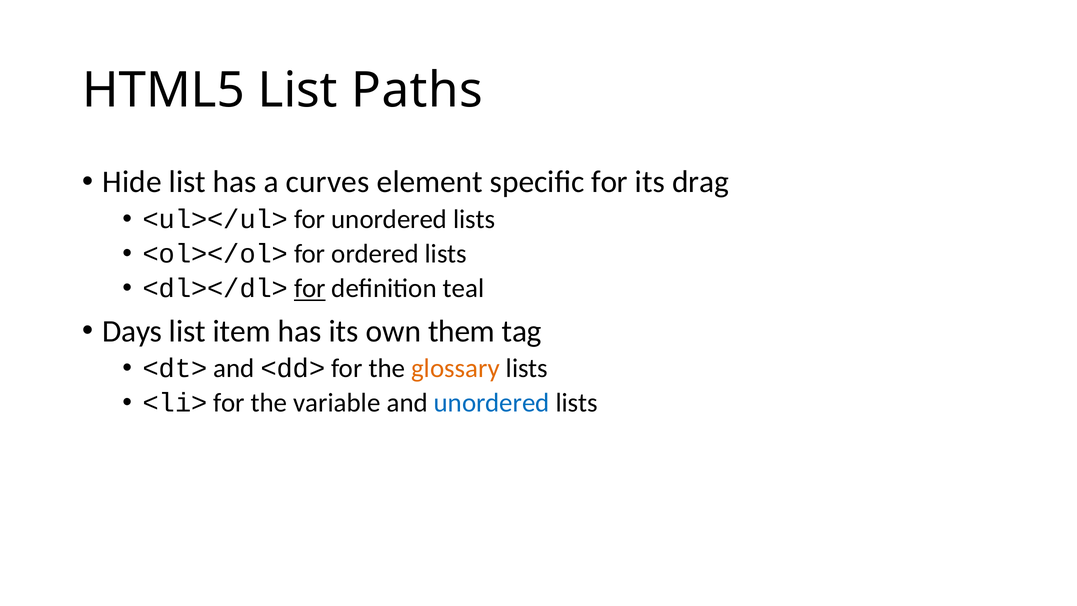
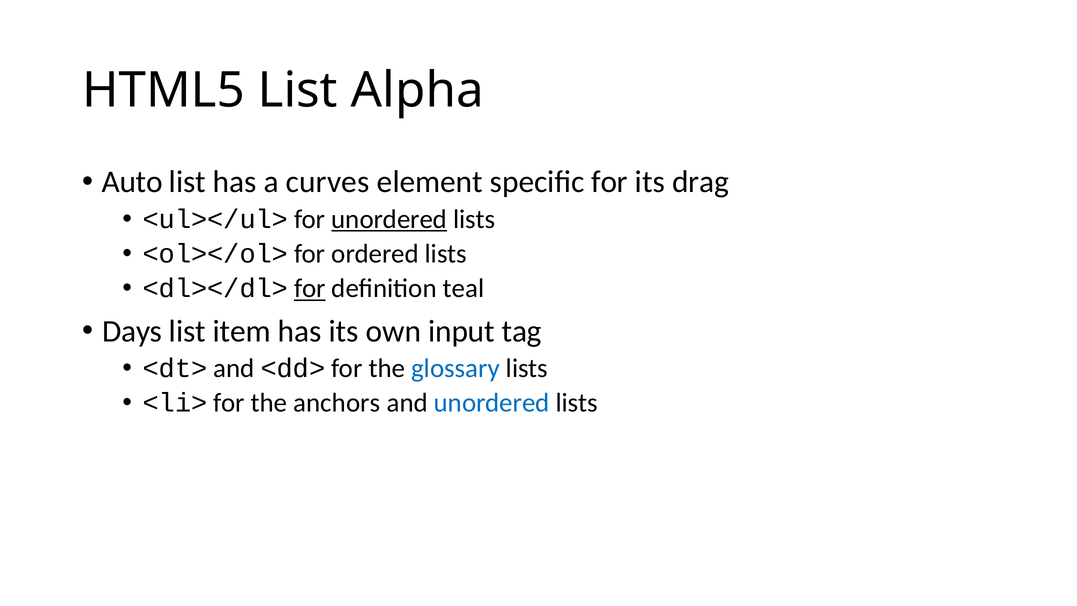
Paths: Paths -> Alpha (417, 90)
Hide: Hide -> Auto (132, 182)
unordered underline: none -> present (389, 219)
them: them -> input (461, 331)
glossary colour: orange -> blue (455, 368)
variable: variable -> anchors (337, 403)
